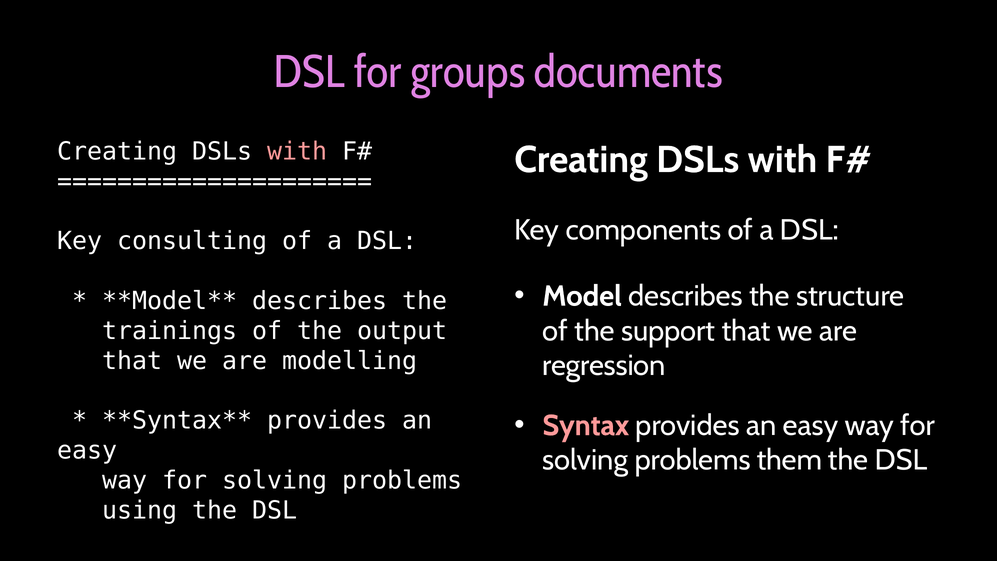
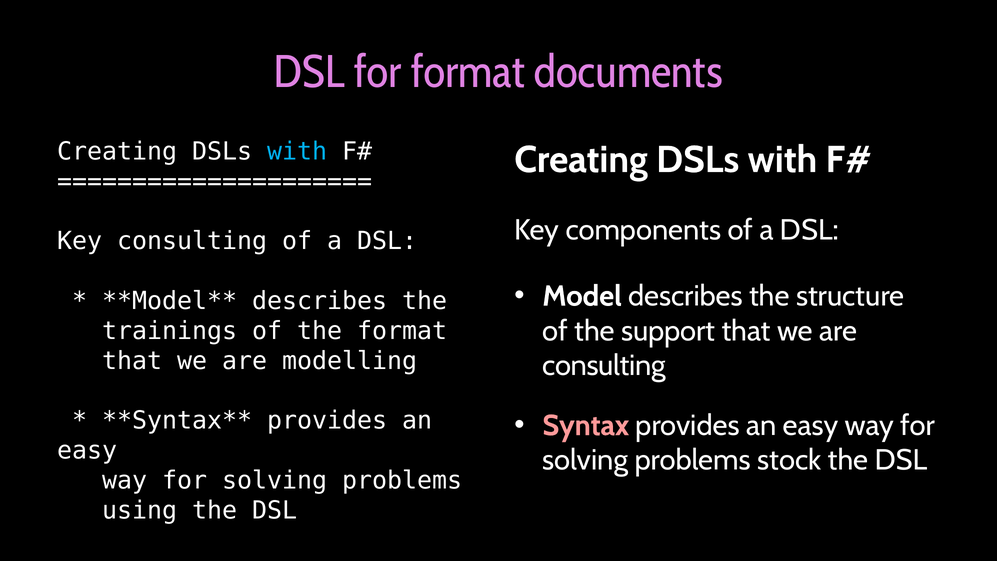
for groups: groups -> format (468, 72)
with colour: pink -> light blue (297, 151)
the output: output -> format (402, 331)
regression: regression -> consulting (604, 366)
them: them -> stock (789, 460)
